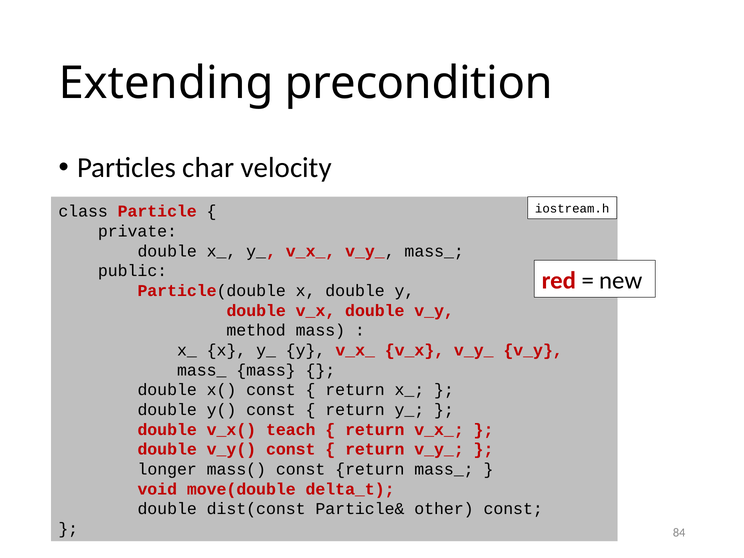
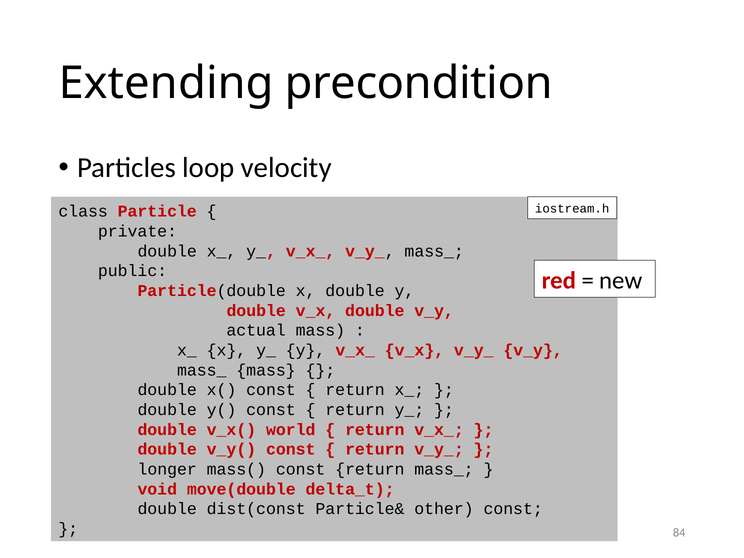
char: char -> loop (208, 168)
method: method -> actual (256, 330)
teach: teach -> world (291, 430)
